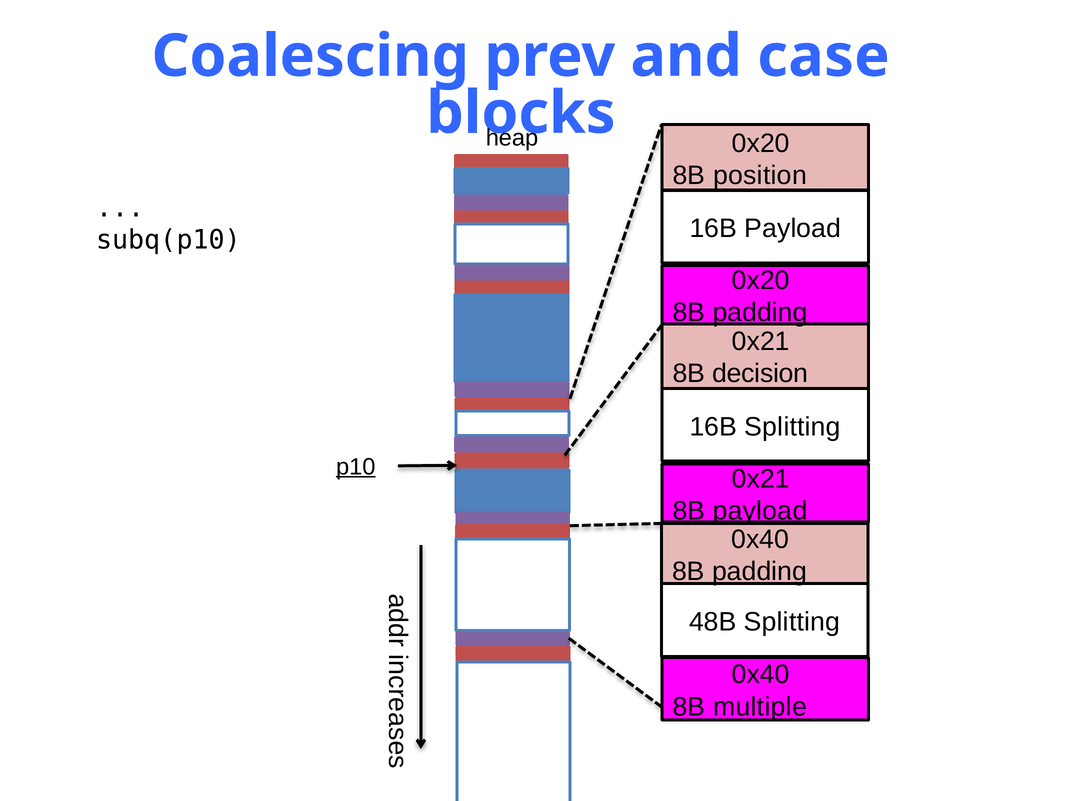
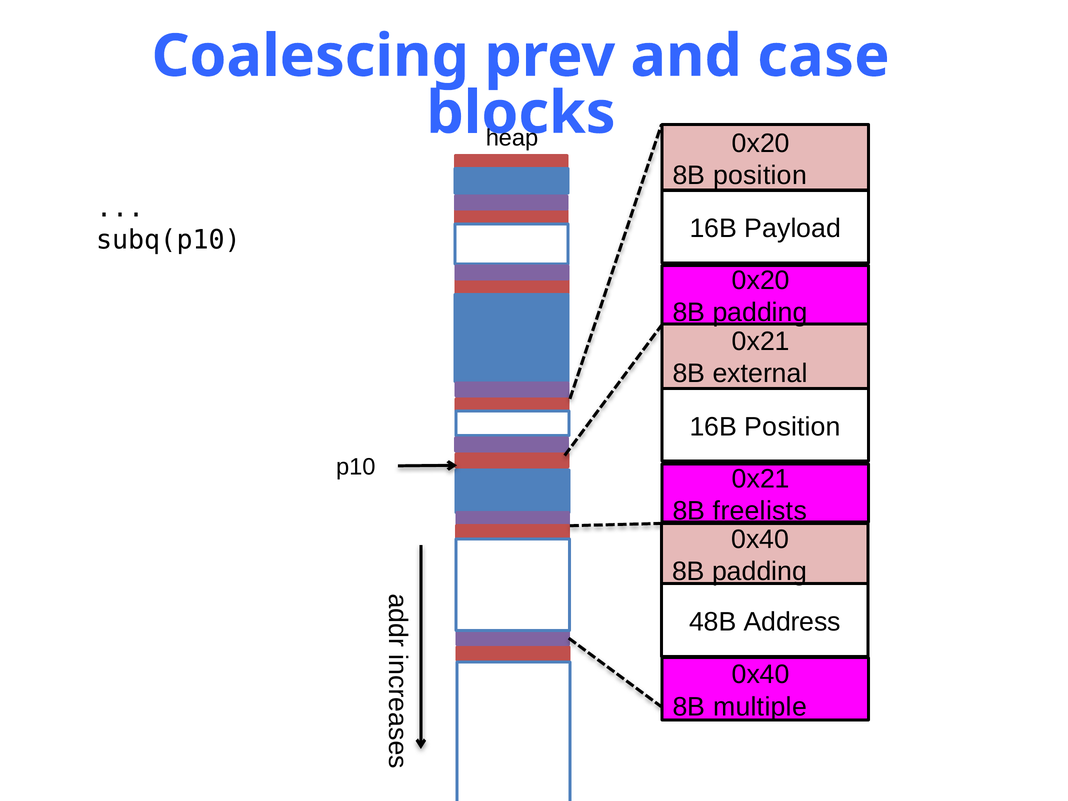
decision: decision -> external (760, 374)
16B Splitting: Splitting -> Position (793, 427)
p10 underline: present -> none (356, 467)
8B payload: payload -> freelists (760, 511)
48B Splitting: Splitting -> Address (792, 622)
